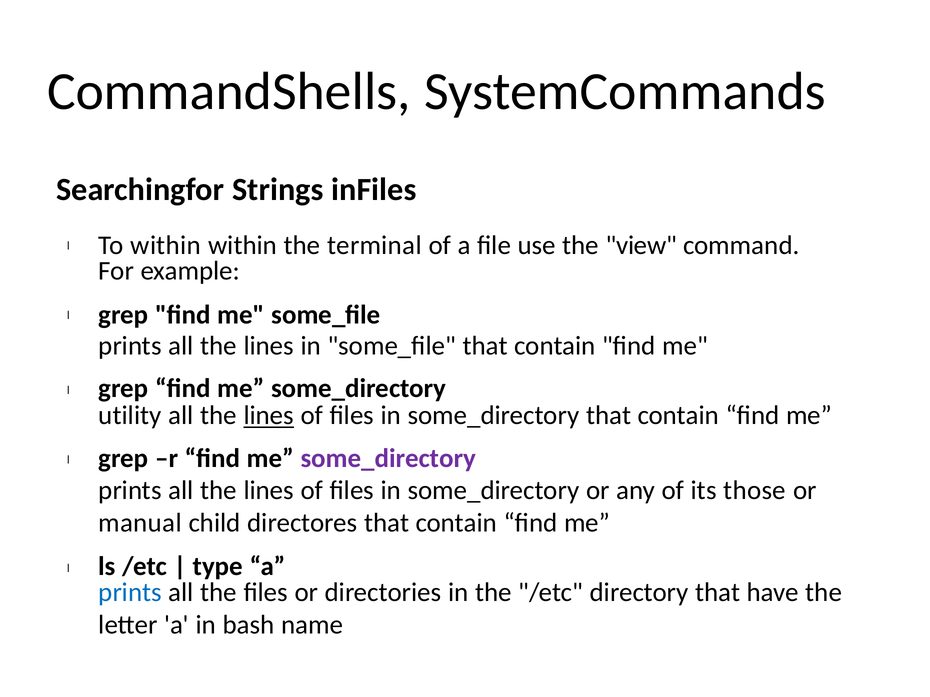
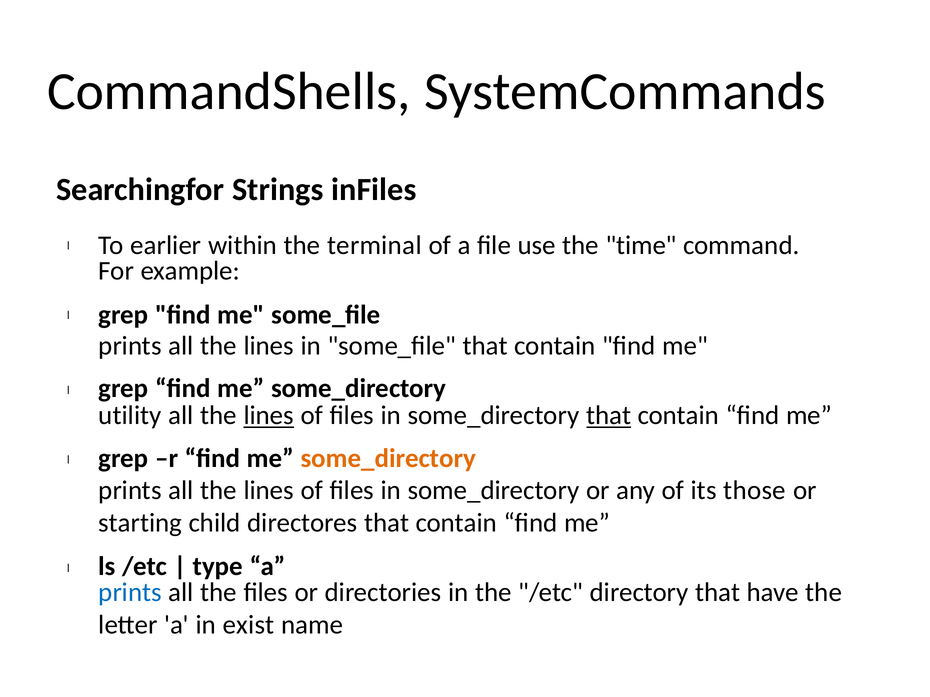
To within: within -> earlier (166, 245)
view: view -> time (641, 245)
that underline: none -> present (609, 416)
some_directory colour: purple -> orange (388, 458)
manual: manual -> starting (140, 523)
bash: bash -> exist (249, 625)
